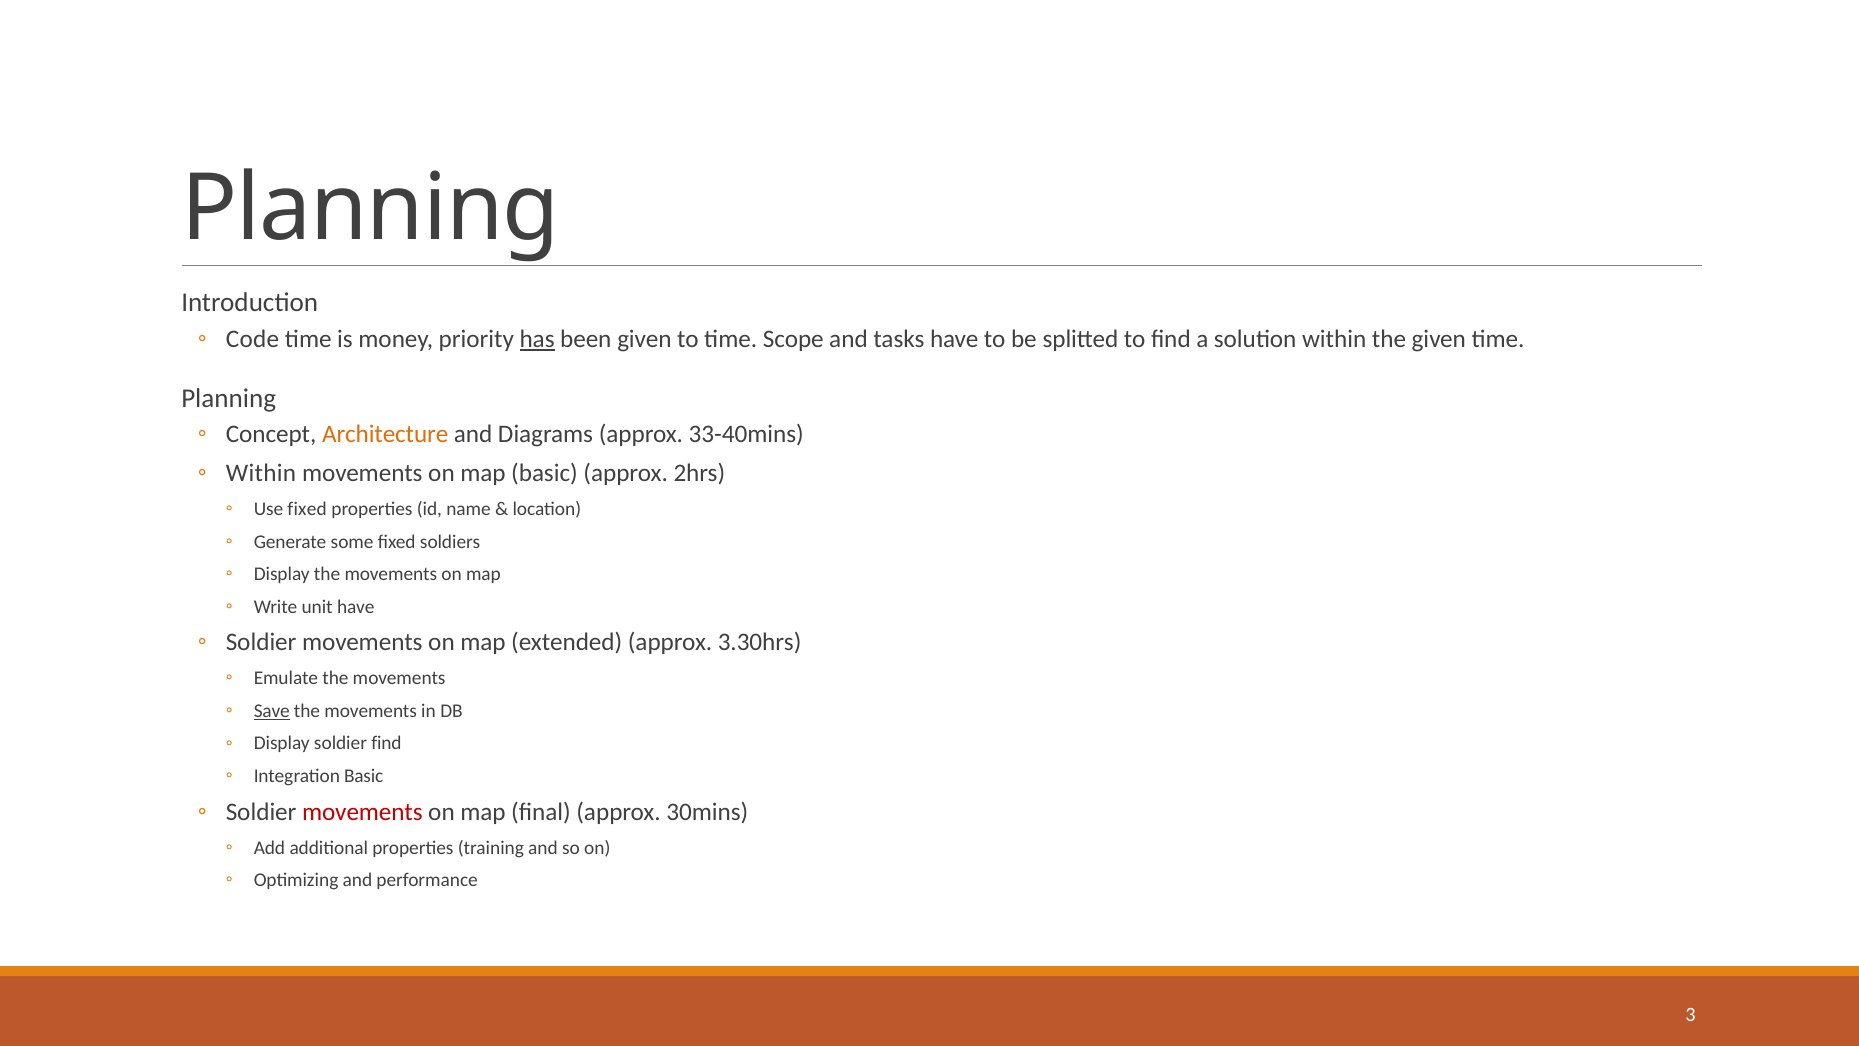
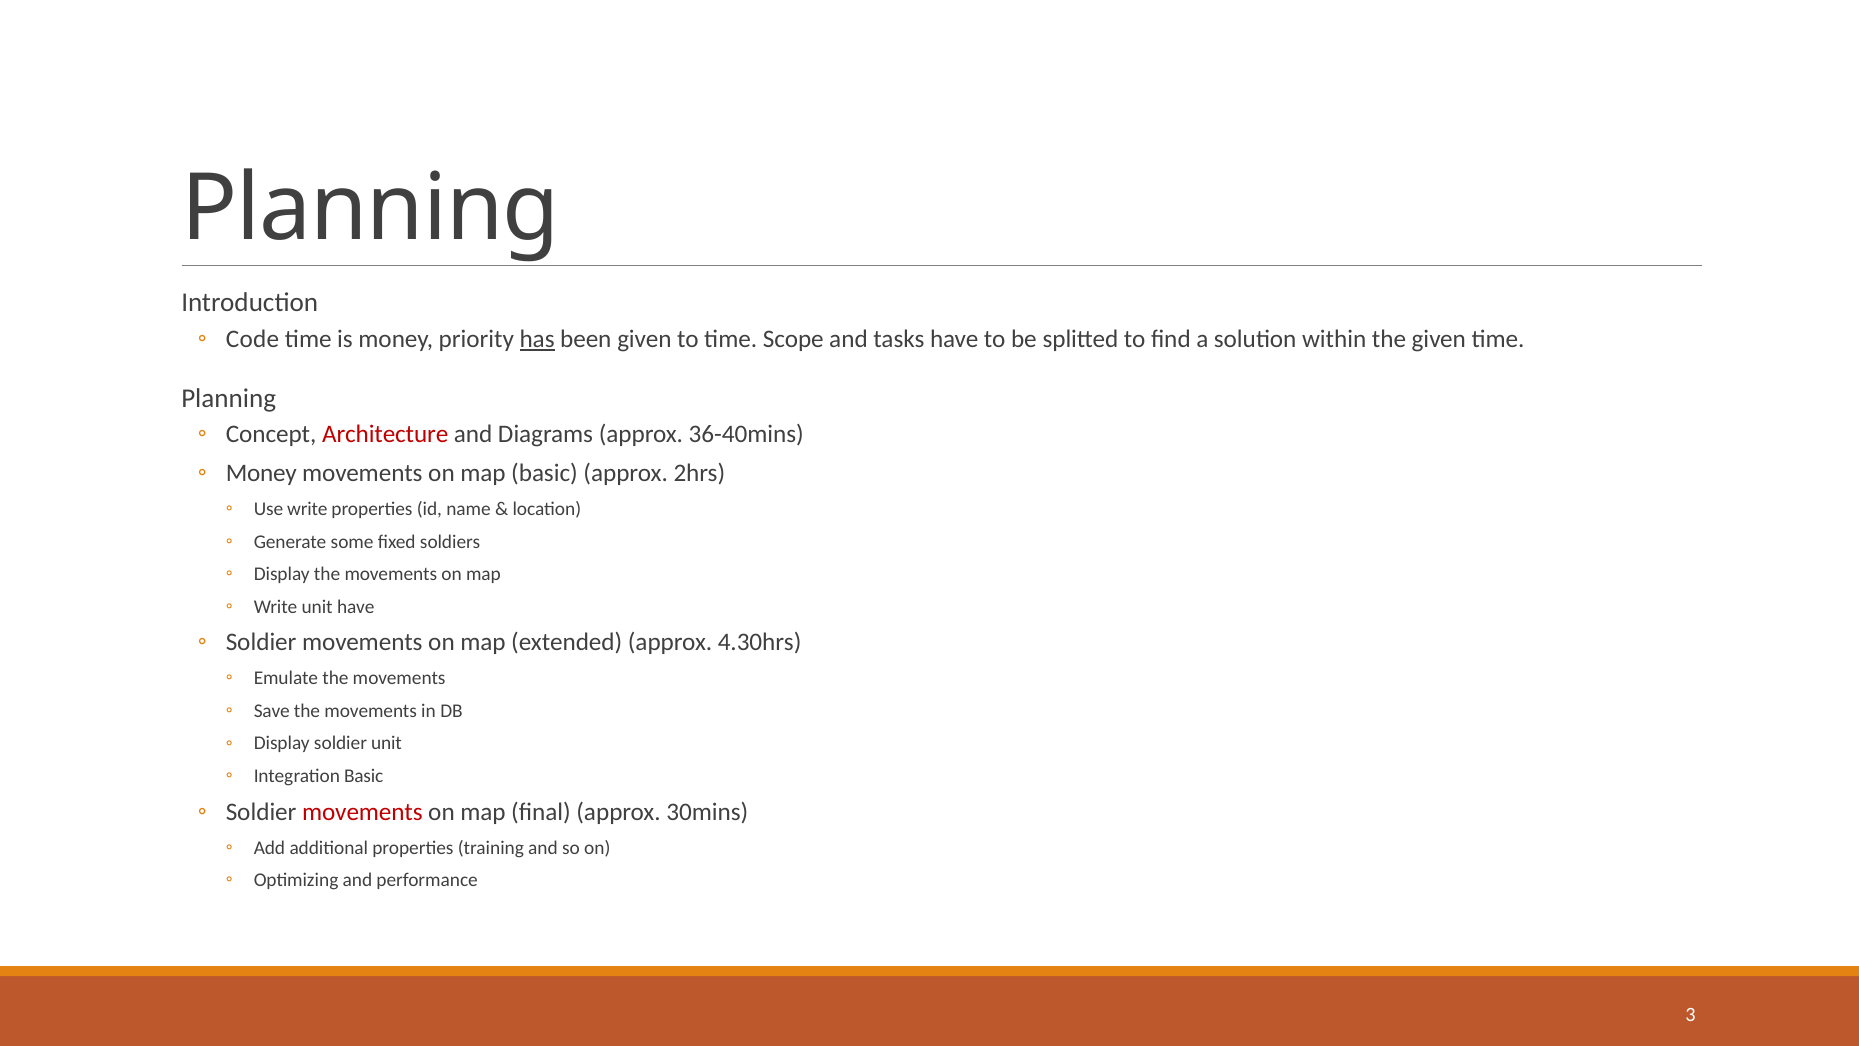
Architecture colour: orange -> red (385, 434)
33-40mins: 33-40mins -> 36-40mins (746, 434)
Within: Within -> Money (261, 473)
Use fixed: fixed -> write (307, 509)
3.30hrs: 3.30hrs -> 4.30hrs (760, 642)
Save underline: present -> none (272, 711)
soldier find: find -> unit (386, 743)
